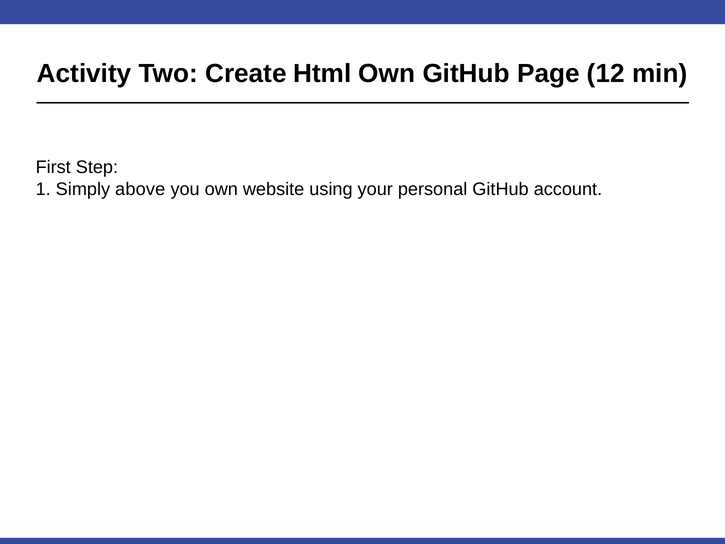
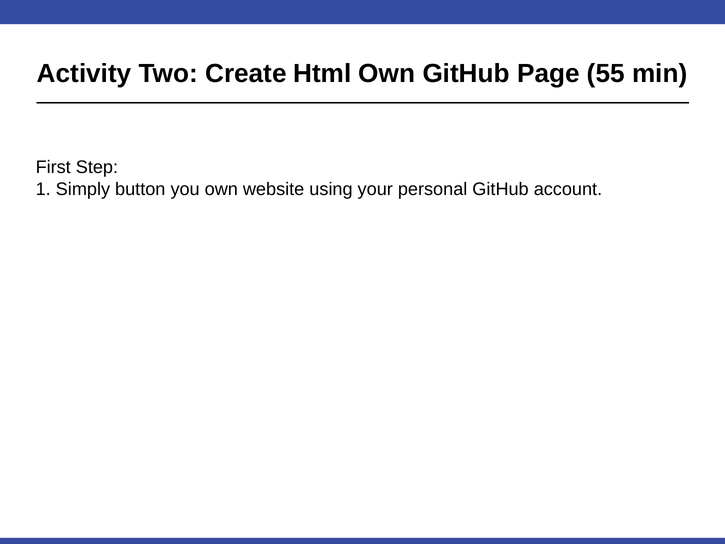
12: 12 -> 55 (606, 74)
above: above -> button (140, 189)
